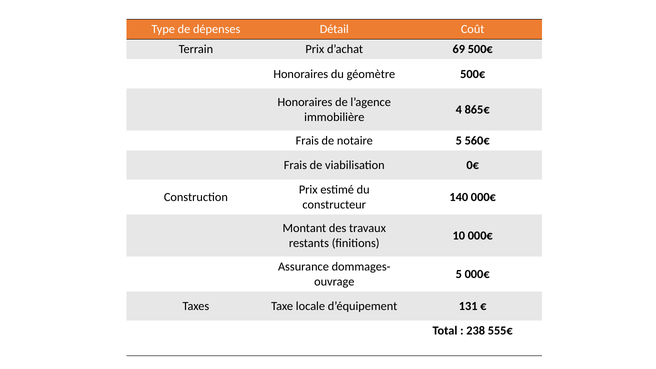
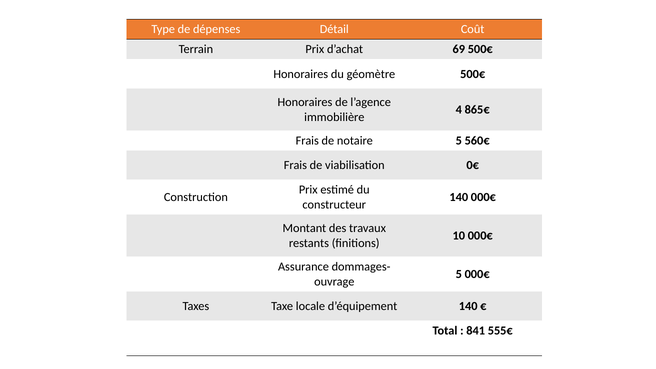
d’équipement 131: 131 -> 140 (468, 306)
238: 238 -> 841 (476, 331)
